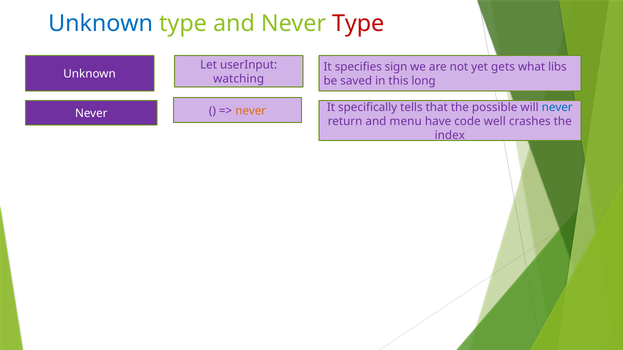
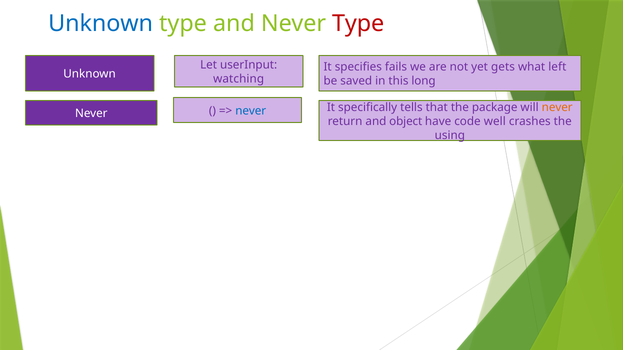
sign: sign -> fails (396, 67)
libs: libs -> left (557, 67)
never colour: orange -> blue (251, 111)
possible: possible -> package (495, 107)
never colour: blue -> orange (557, 107)
menu: menu -> object (406, 121)
index: index -> using (450, 135)
